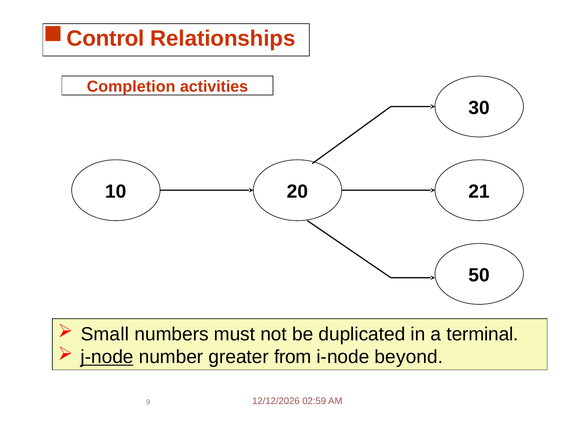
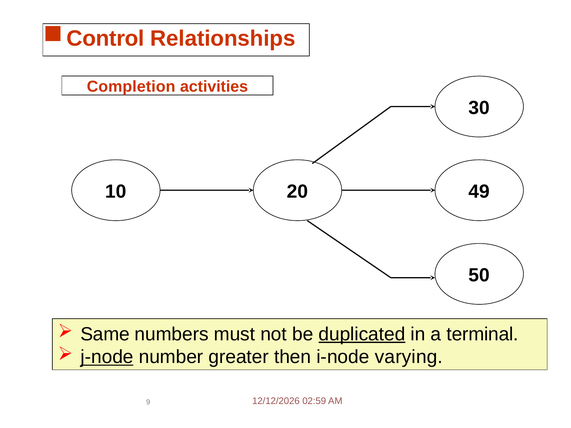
21: 21 -> 49 (479, 192)
Small: Small -> Same (105, 334)
duplicated underline: none -> present (362, 334)
from: from -> then (293, 357)
beyond: beyond -> varying (409, 357)
